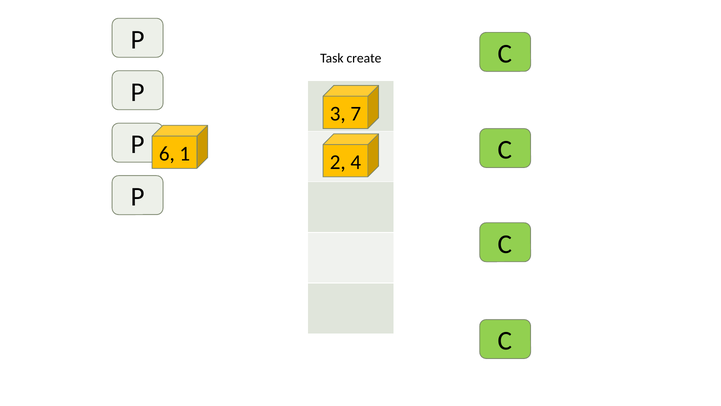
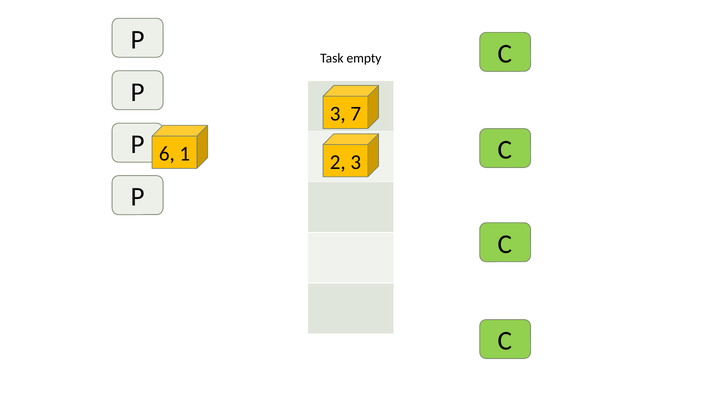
create: create -> empty (364, 58)
2 4: 4 -> 3 (356, 162)
